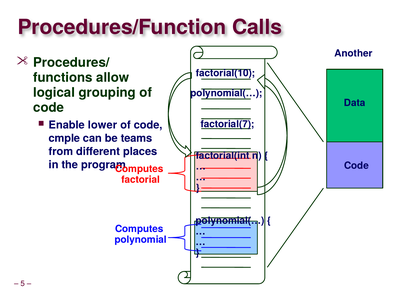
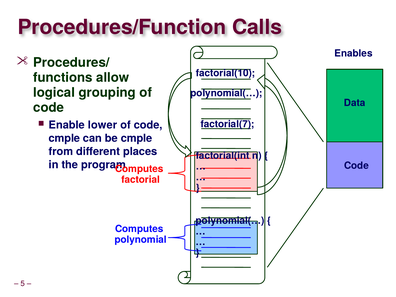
Another: Another -> Enables (353, 53)
be teams: teams -> cmple (137, 138)
